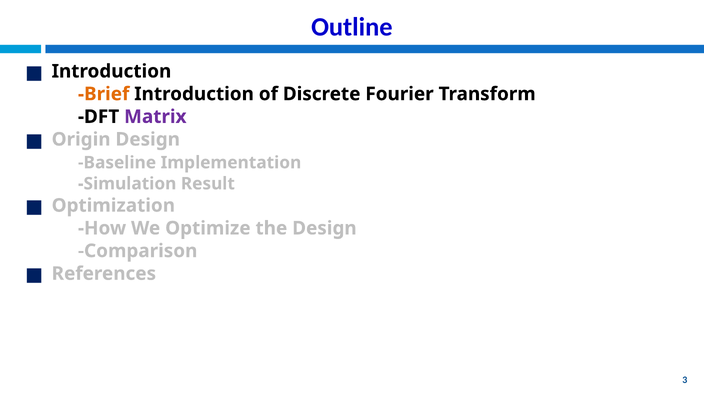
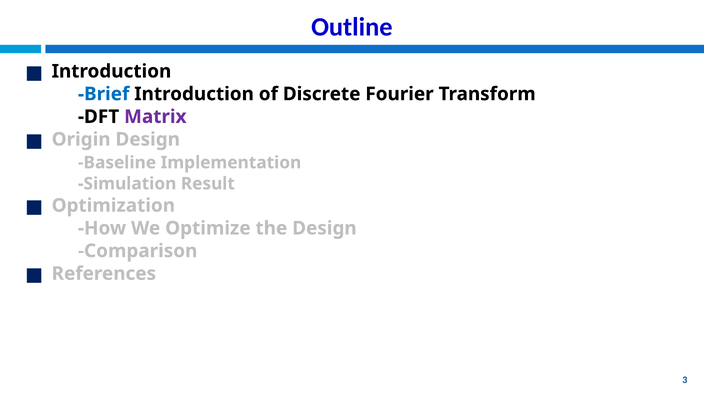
Brief colour: orange -> blue (104, 94)
